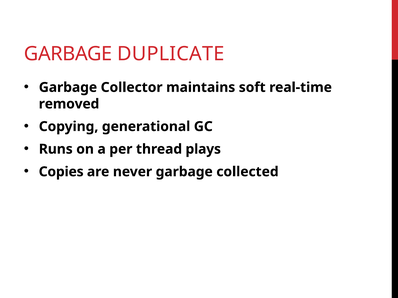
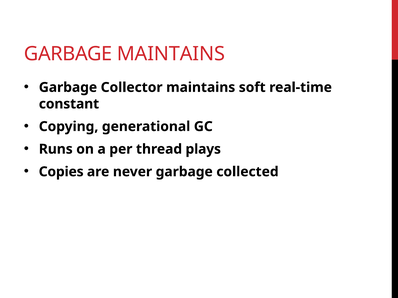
GARBAGE DUPLICATE: DUPLICATE -> MAINTAINS (171, 54)
removed: removed -> constant (69, 104)
